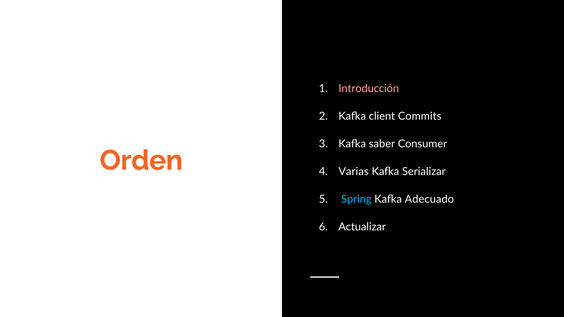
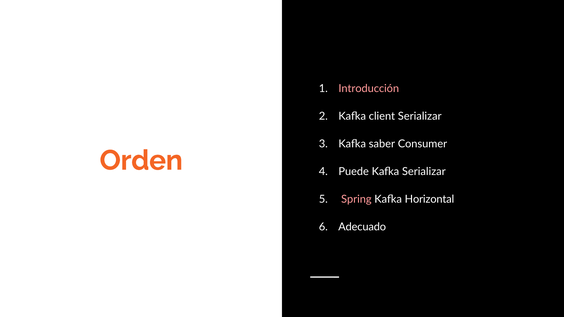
client Commits: Commits -> Serializar (420, 116)
Varias: Varias -> Puede (354, 172)
Spring colour: light blue -> pink (356, 199)
Adecuado: Adecuado -> Horizontal (429, 199)
Actualizar: Actualizar -> Adecuado (362, 227)
